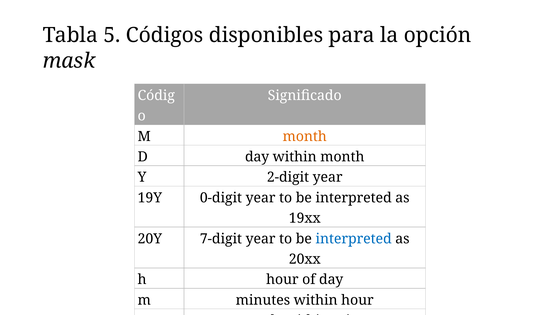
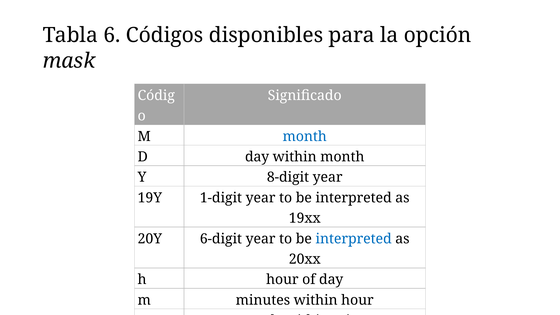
5: 5 -> 6 (112, 35)
month colour: orange -> blue (305, 136)
2-digit: 2-digit -> 8-digit (288, 177)
0-digit: 0-digit -> 1-digit (221, 198)
7-digit: 7-digit -> 6-digit (221, 239)
